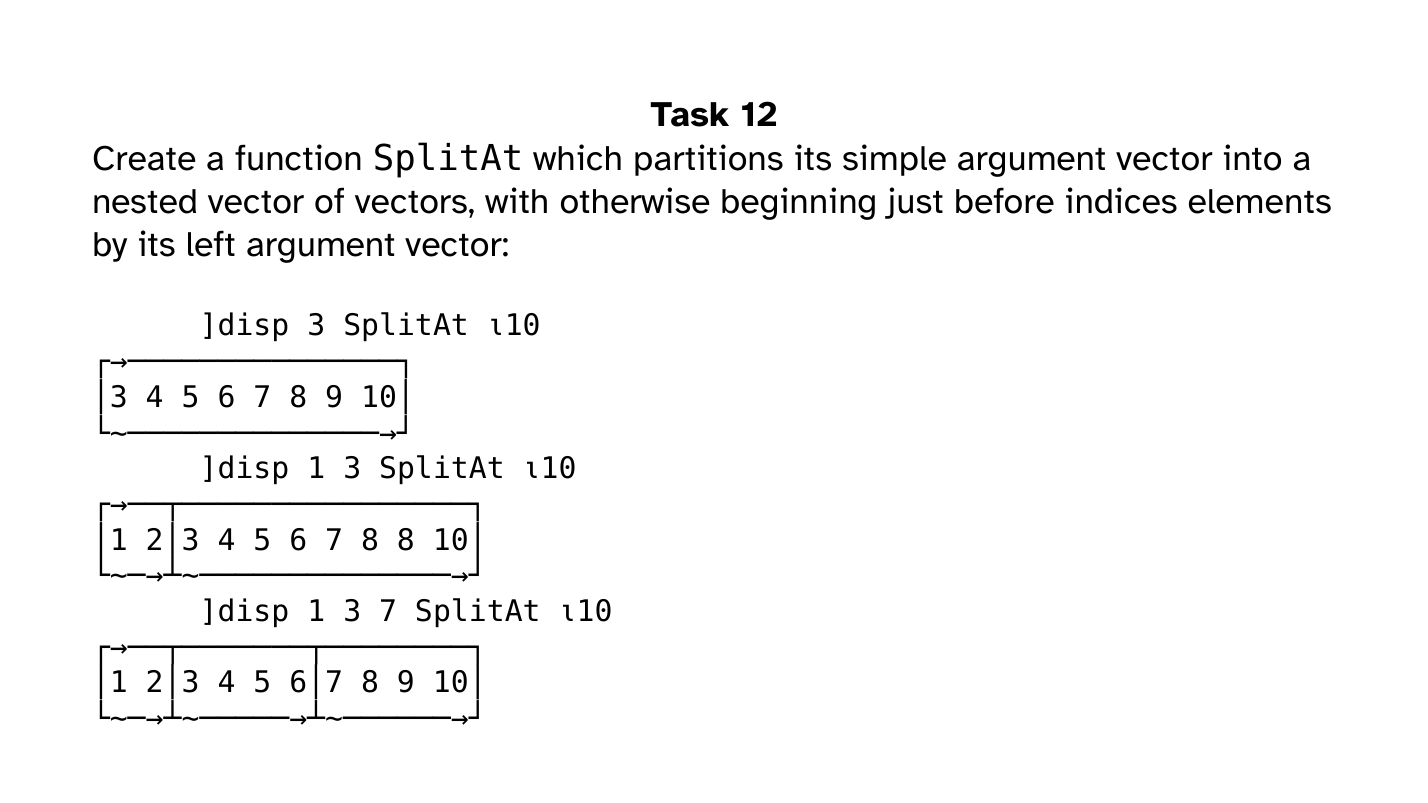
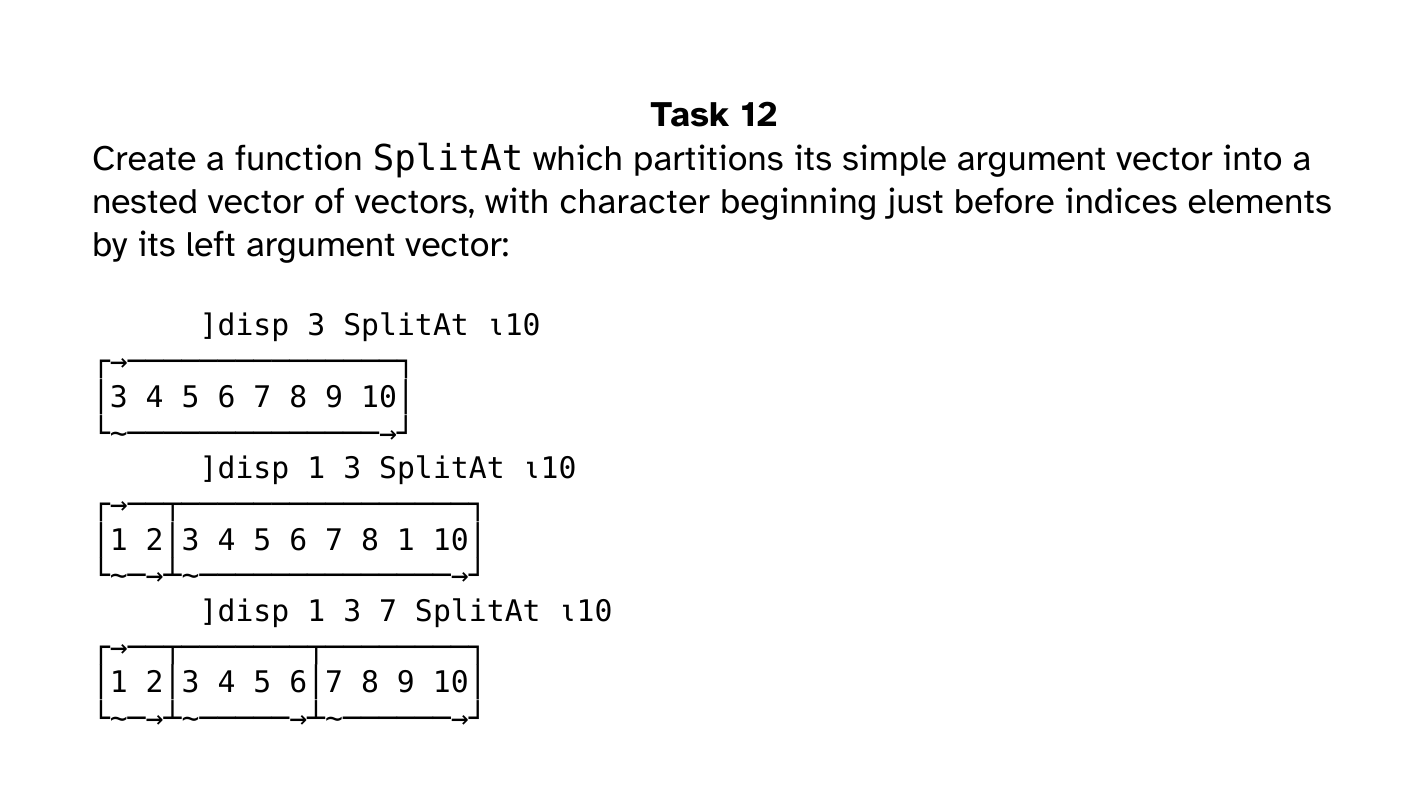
otherwise: otherwise -> character (635, 202)
8 8: 8 -> 1 (406, 540)
